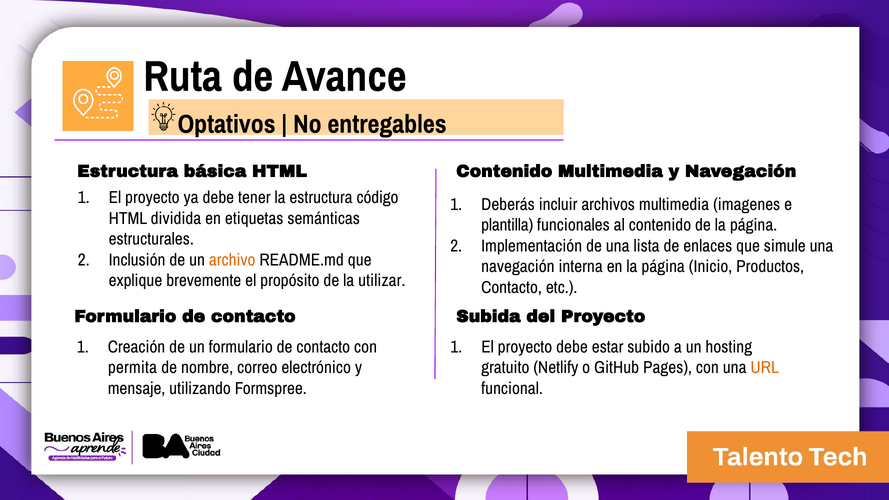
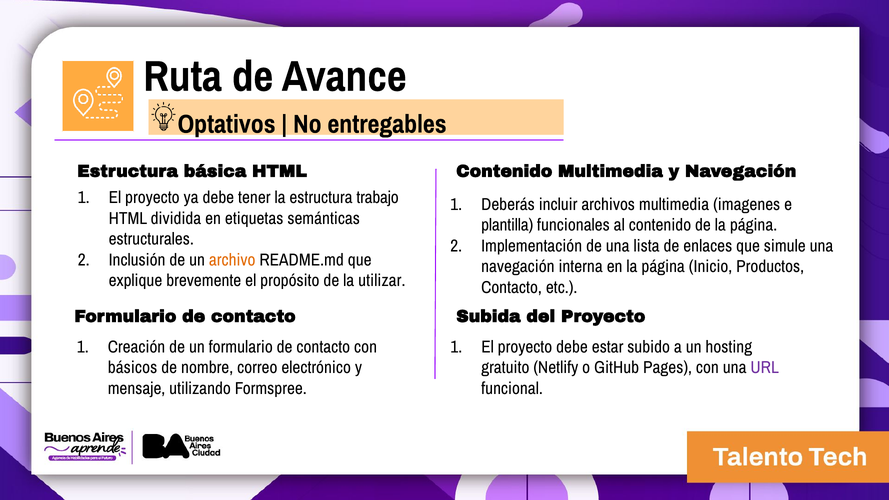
código: código -> trabajo (378, 198)
permita: permita -> básicos (133, 368)
URL colour: orange -> purple (765, 368)
